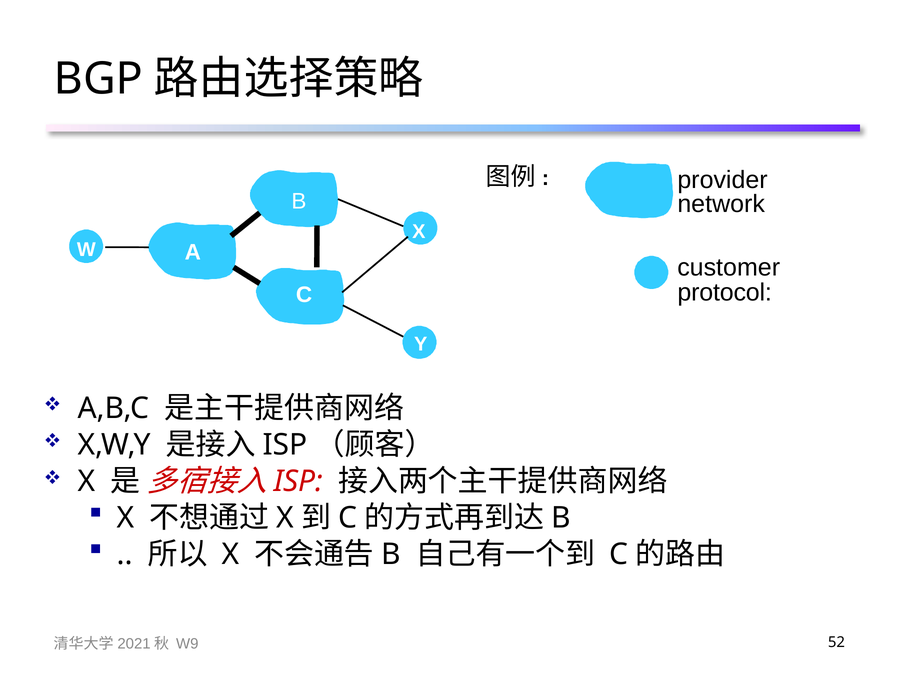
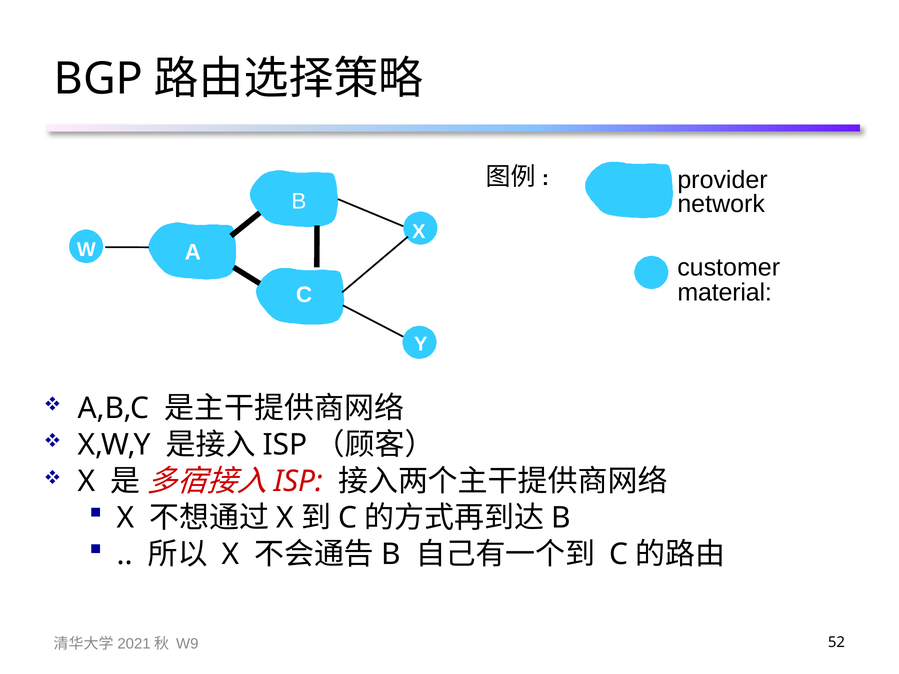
protocol: protocol -> material (725, 292)
